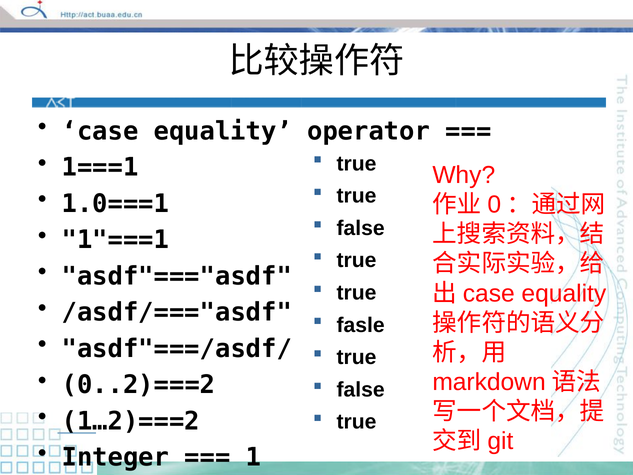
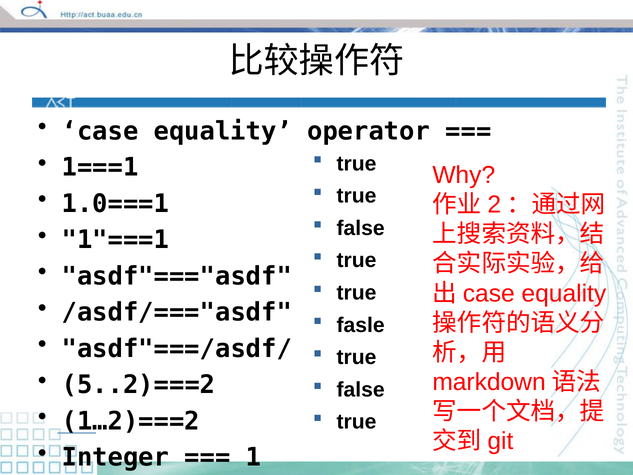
0: 0 -> 2 (494, 205)
0..2)===2: 0..2)===2 -> 5..2)===2 (138, 385)
